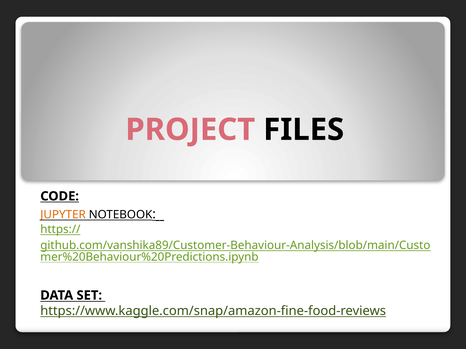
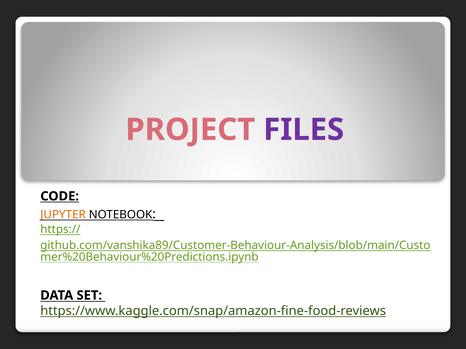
FILES colour: black -> purple (304, 130)
